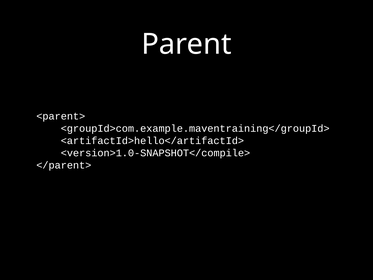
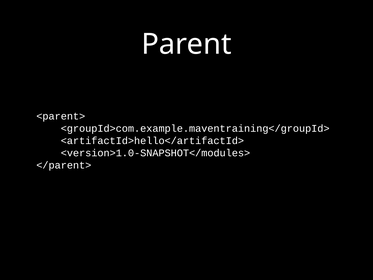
<version>1.0-SNAPSHOT</compile>: <version>1.0-SNAPSHOT</compile> -> <version>1.0-SNAPSHOT</modules> (155, 153)
